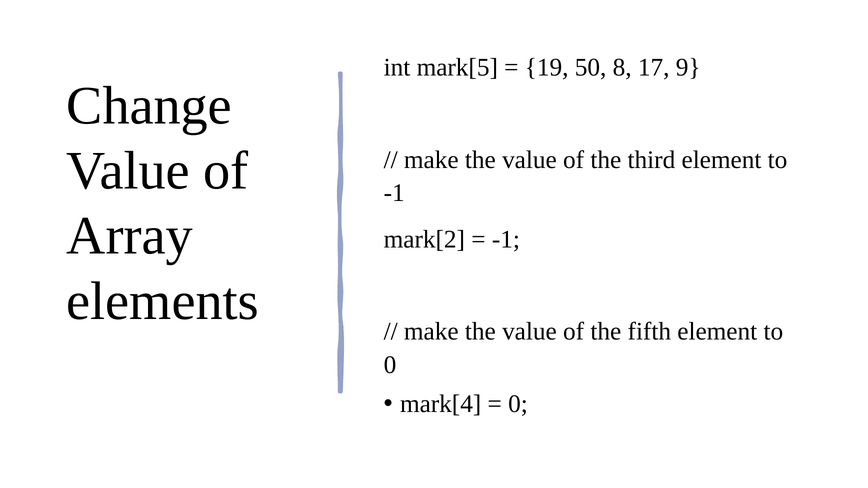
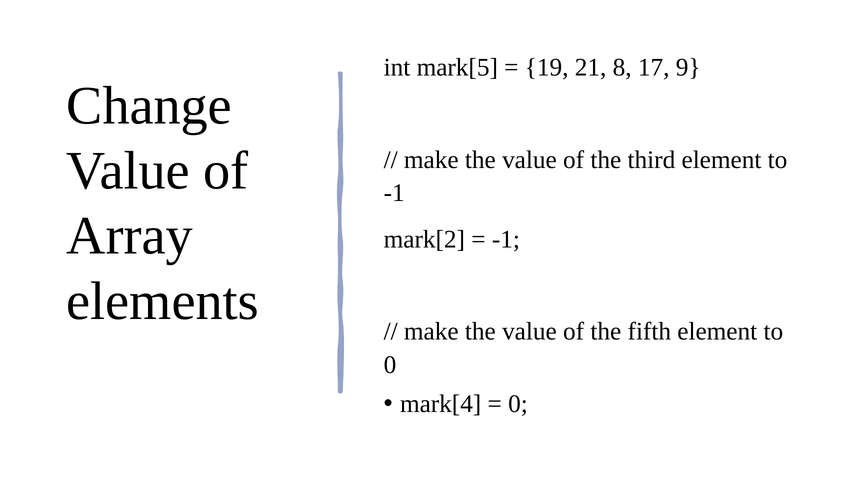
50: 50 -> 21 (591, 67)
